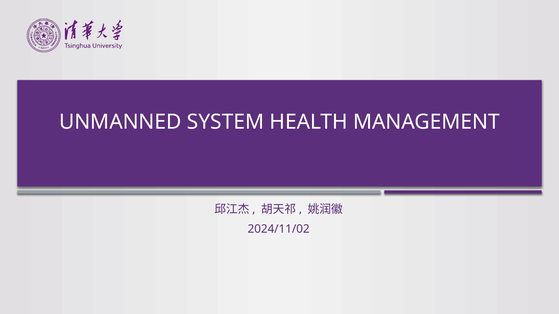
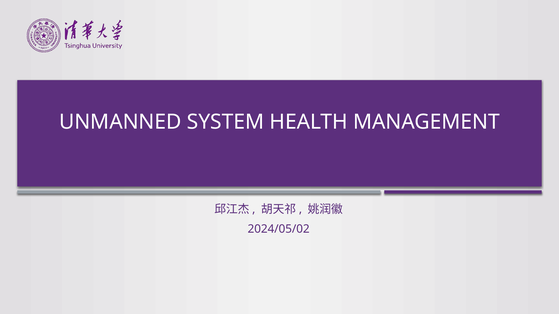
2024/11/02: 2024/11/02 -> 2024/05/02 (279, 229)
